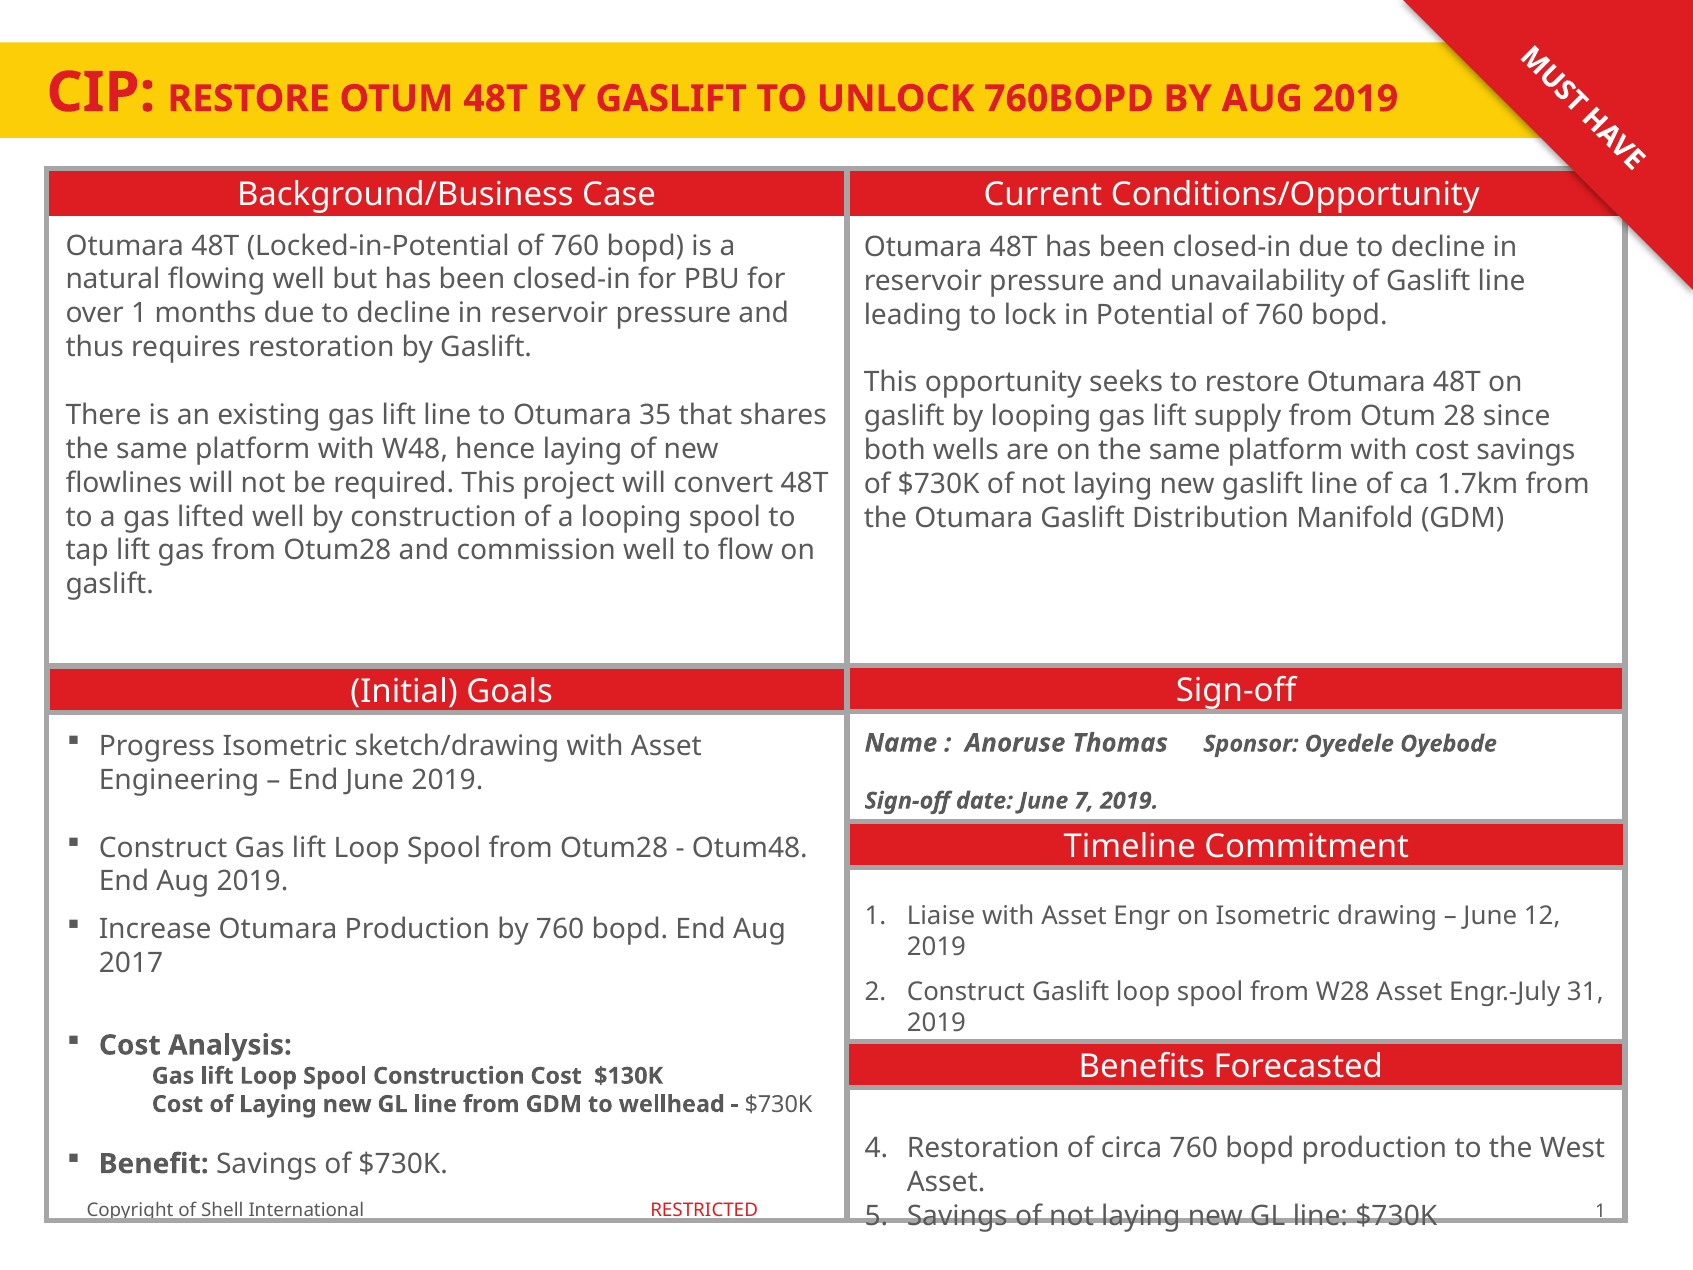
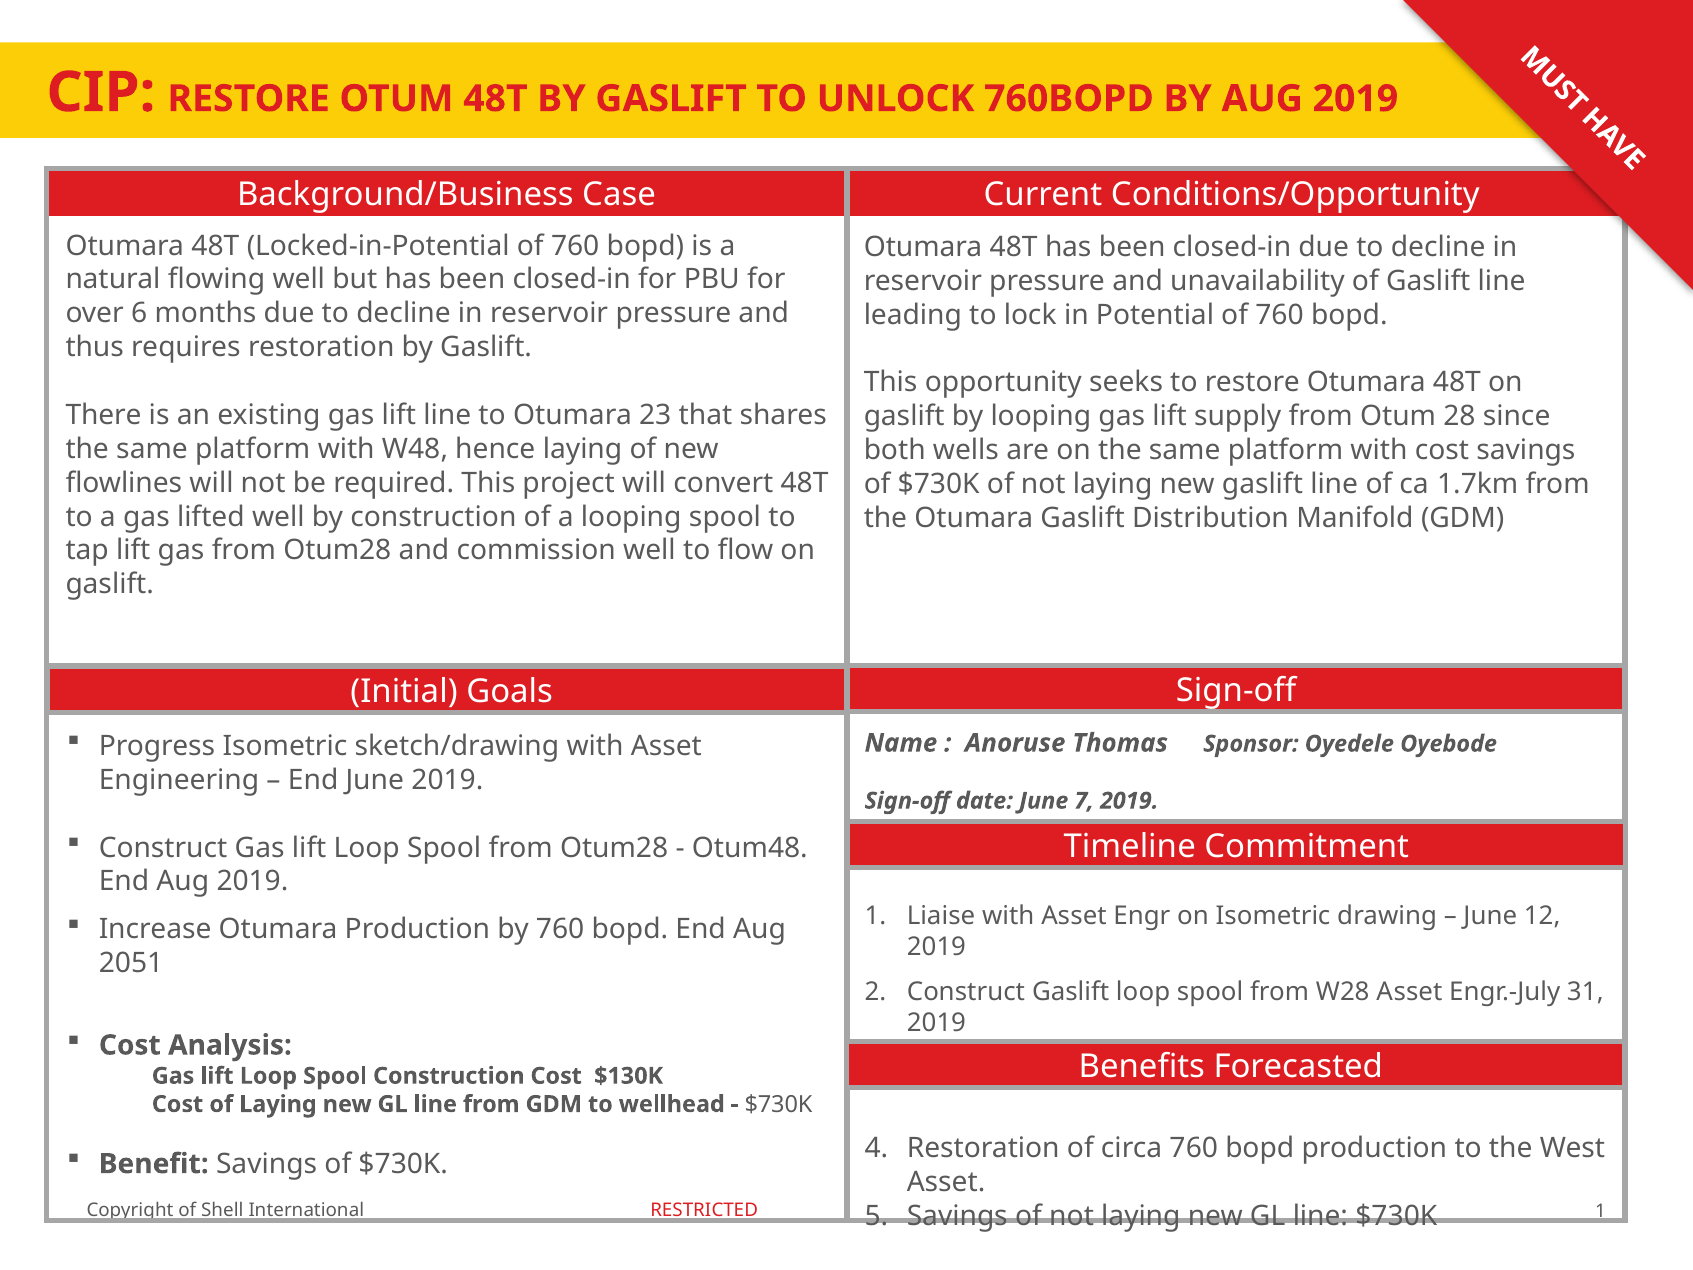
over 1: 1 -> 6 (139, 313)
35: 35 -> 23 (655, 415)
2017: 2017 -> 2051 (131, 963)
